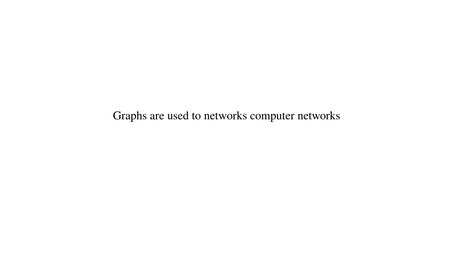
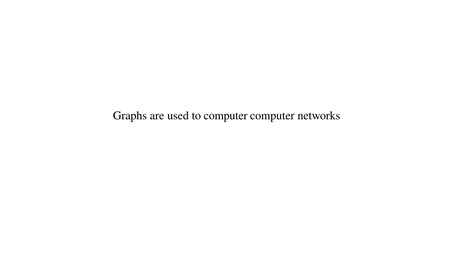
to networks: networks -> computer (226, 115)
